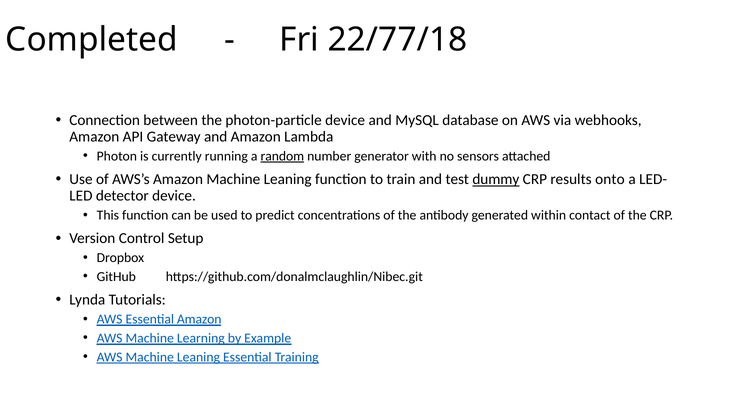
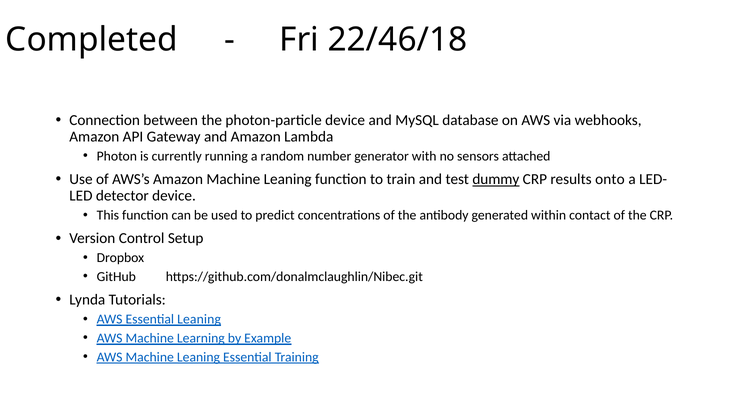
22/77/18: 22/77/18 -> 22/46/18 (398, 39)
random underline: present -> none (282, 156)
Essential Amazon: Amazon -> Leaning (199, 319)
